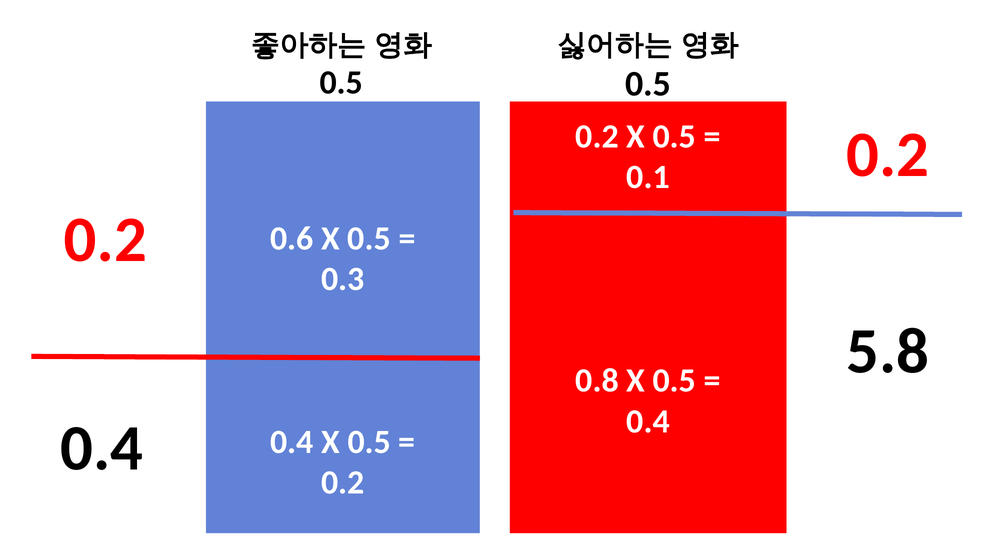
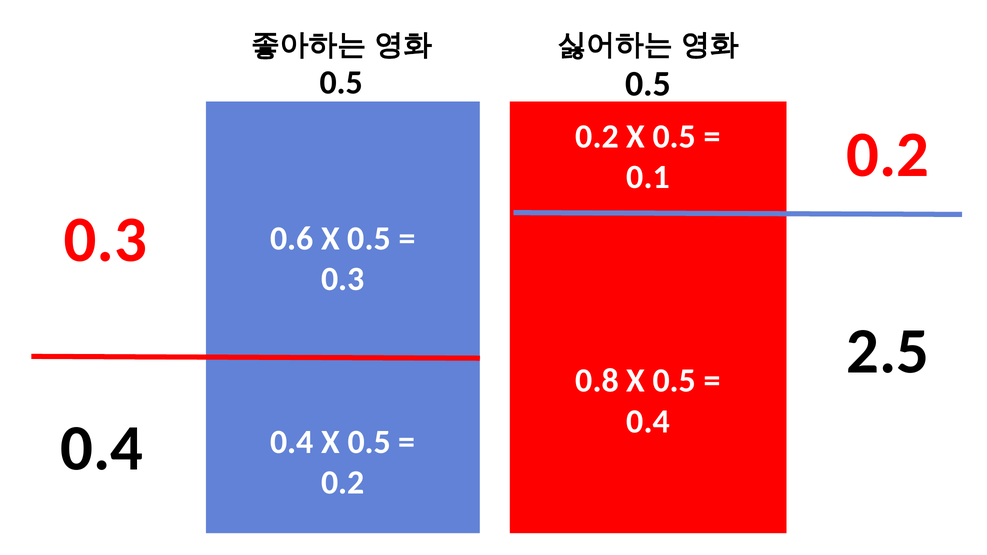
0.2: 0.2 -> 0.3 (105, 240)
5.8: 5.8 -> 2.5 (888, 351)
